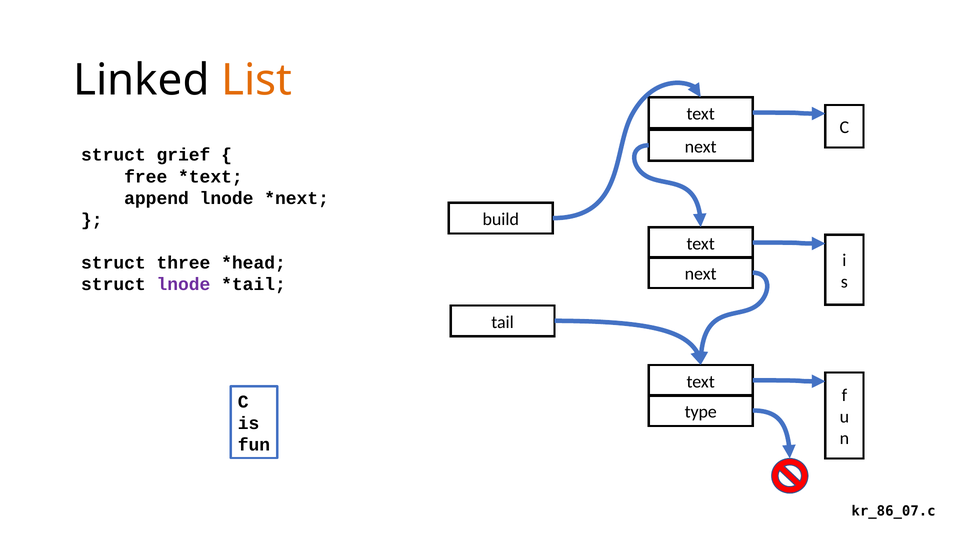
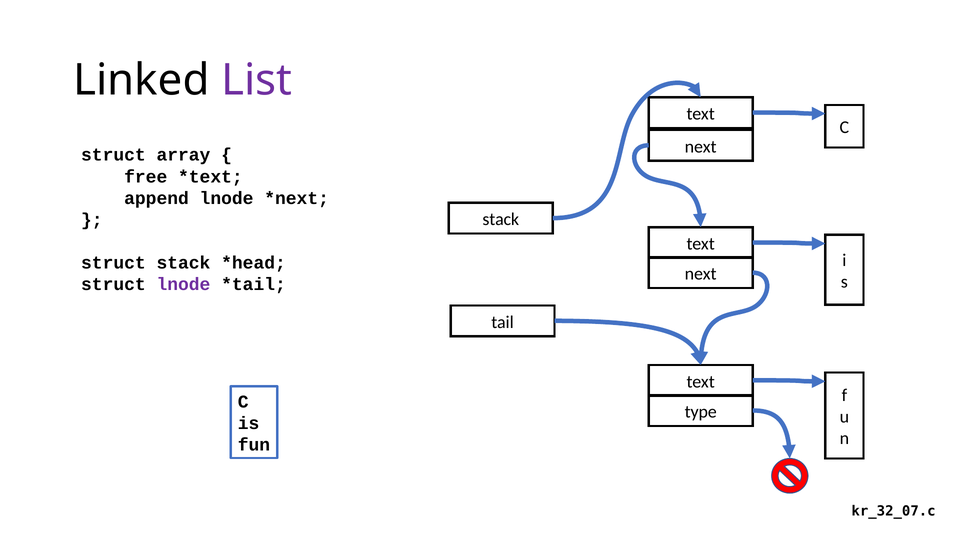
List colour: orange -> purple (257, 80)
grief: grief -> array (183, 155)
build: build -> stack (501, 219)
struct three: three -> stack (183, 263)
kr_86_07.c: kr_86_07.c -> kr_32_07.c (894, 511)
